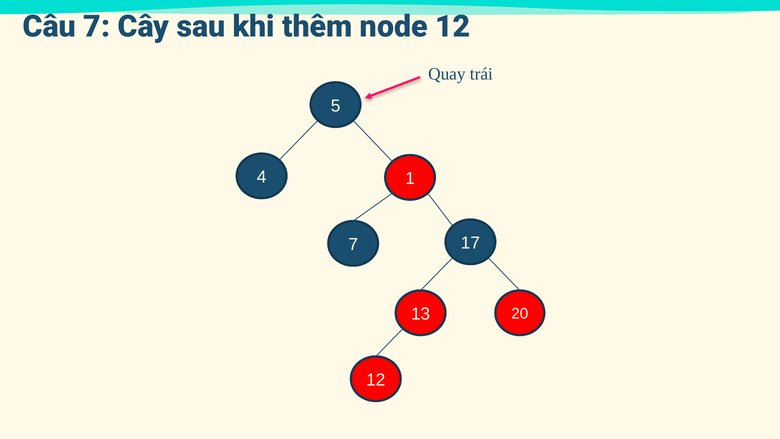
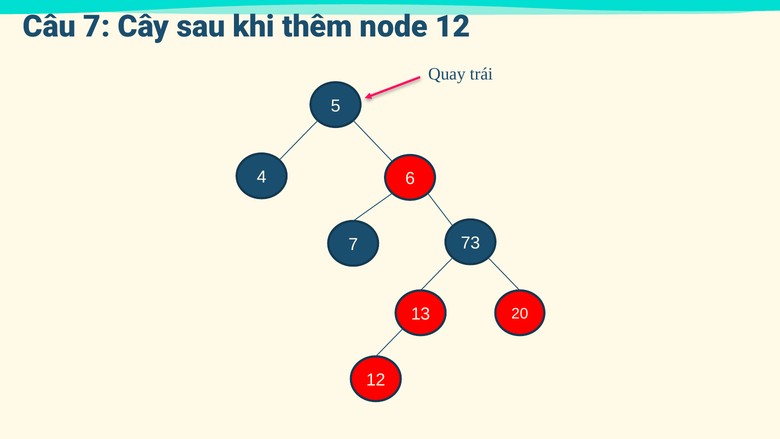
1: 1 -> 6 (410, 178)
17: 17 -> 73 (470, 243)
